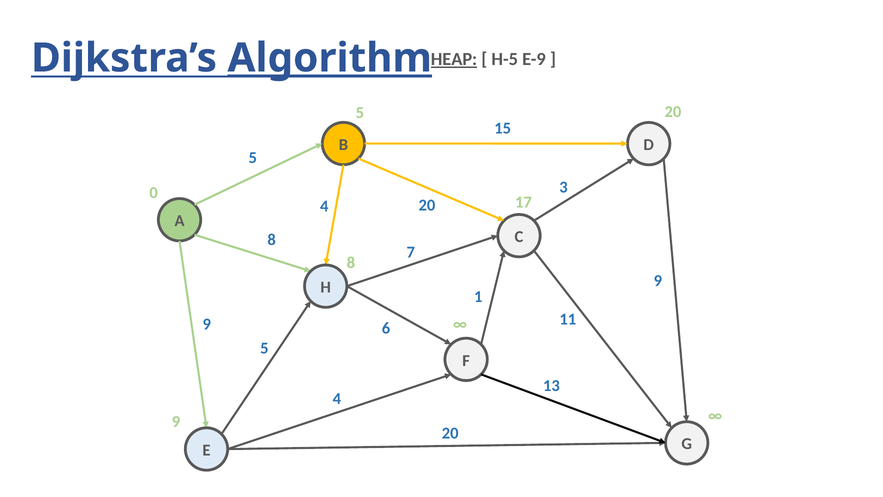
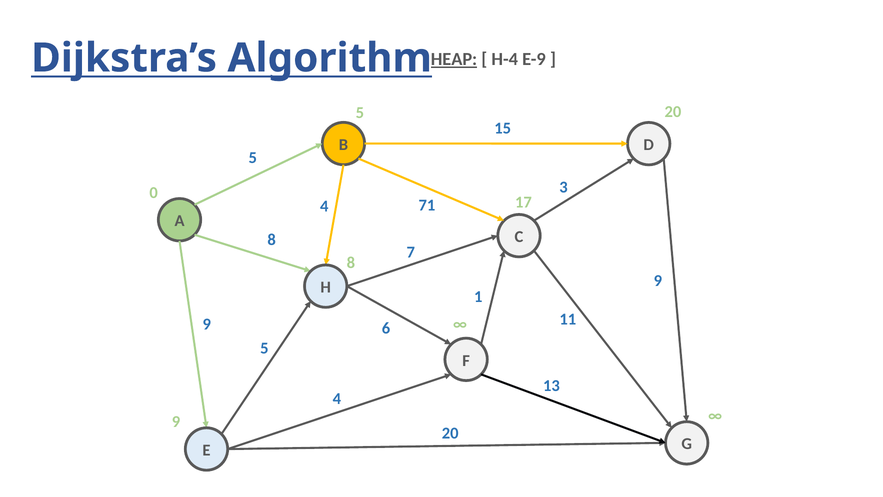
Algorithm underline: present -> none (330, 58)
H-5: H-5 -> H-4 (505, 59)
20: 20 -> 71 (427, 205)
